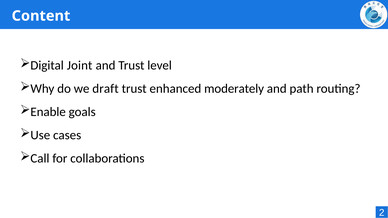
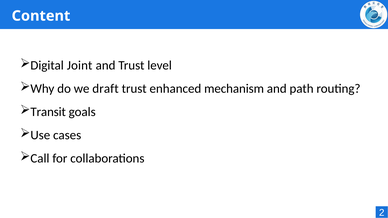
moderately: moderately -> mechanism (234, 89)
Enable: Enable -> Transit (48, 112)
